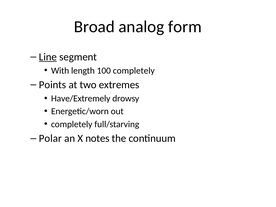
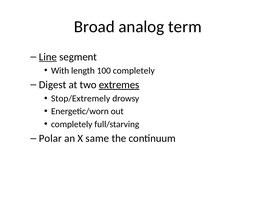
form: form -> term (185, 27)
Points: Points -> Digest (53, 85)
extremes underline: none -> present (119, 85)
Have/Extremely: Have/Extremely -> Stop/Extremely (81, 98)
notes: notes -> same (97, 138)
